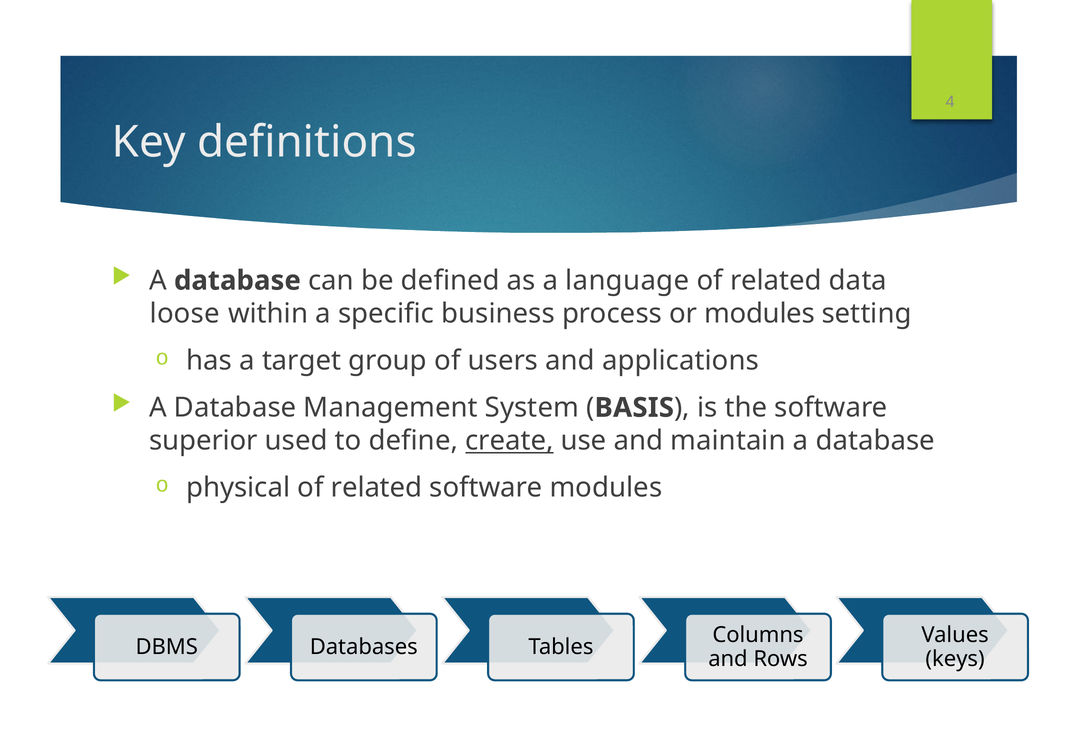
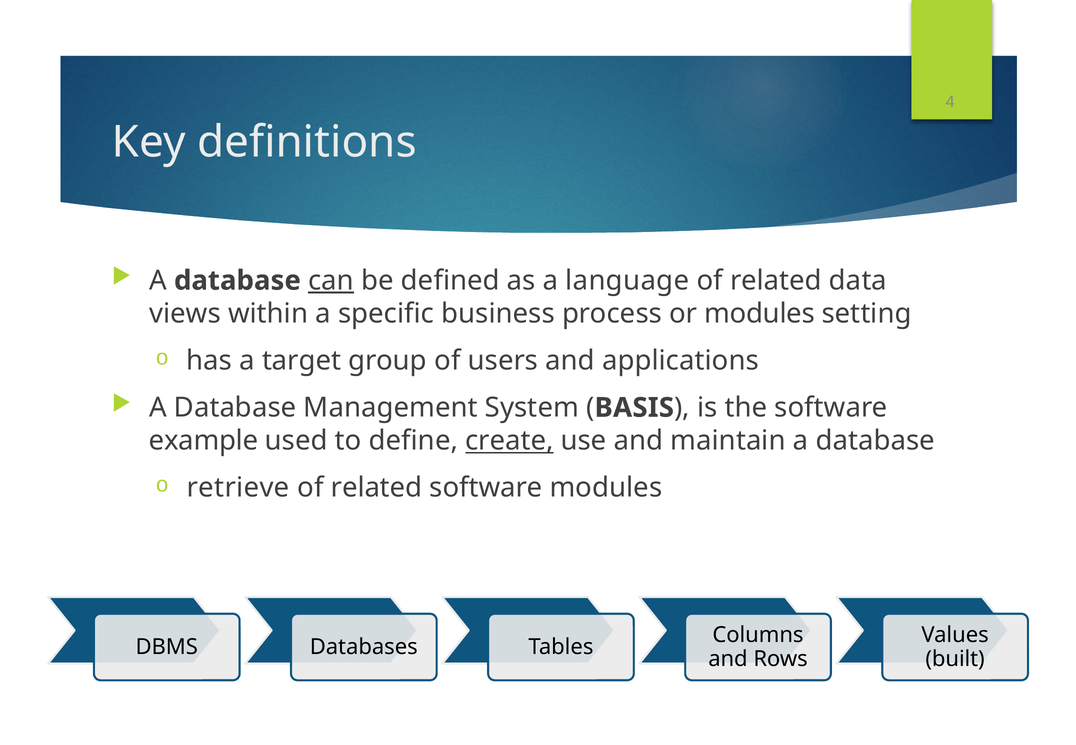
can underline: none -> present (331, 281)
loose: loose -> views (185, 314)
superior: superior -> example (204, 441)
physical: physical -> retrieve (238, 488)
keys: keys -> built (955, 659)
